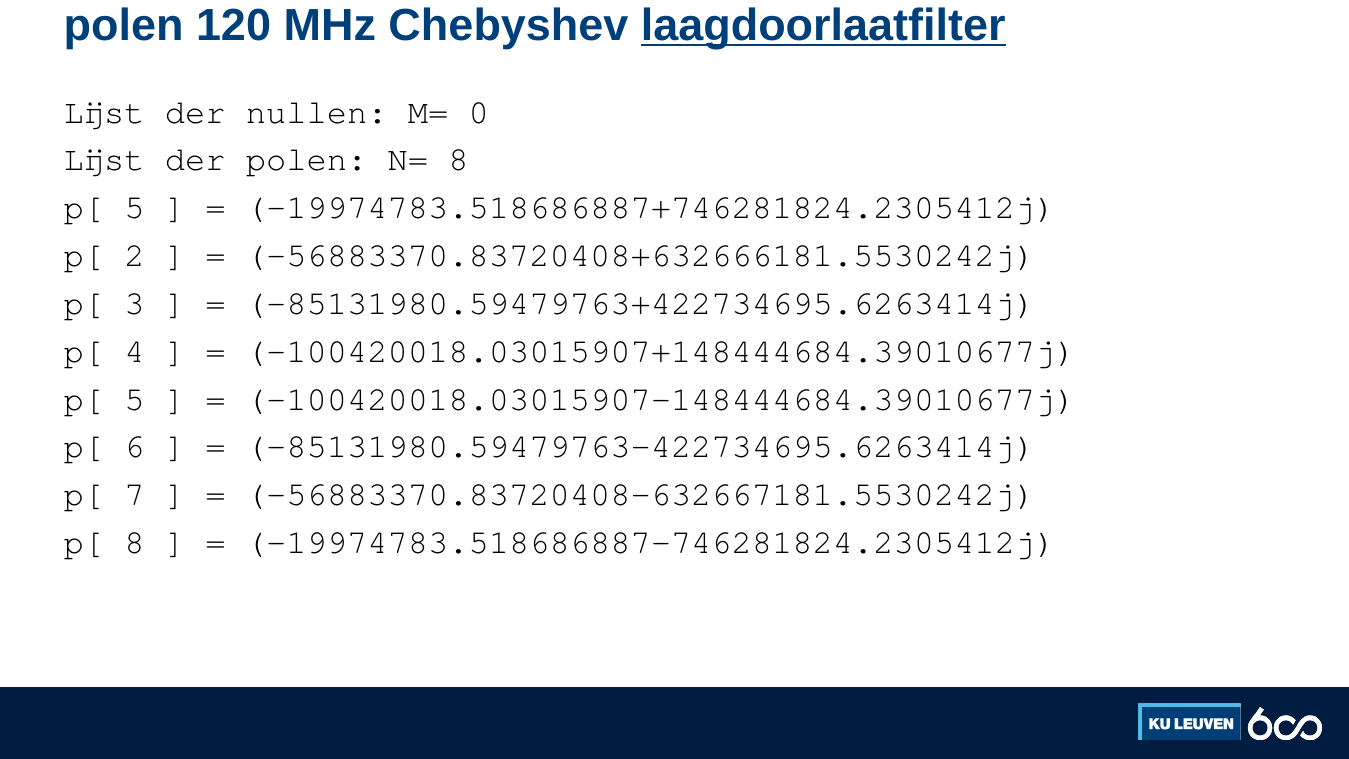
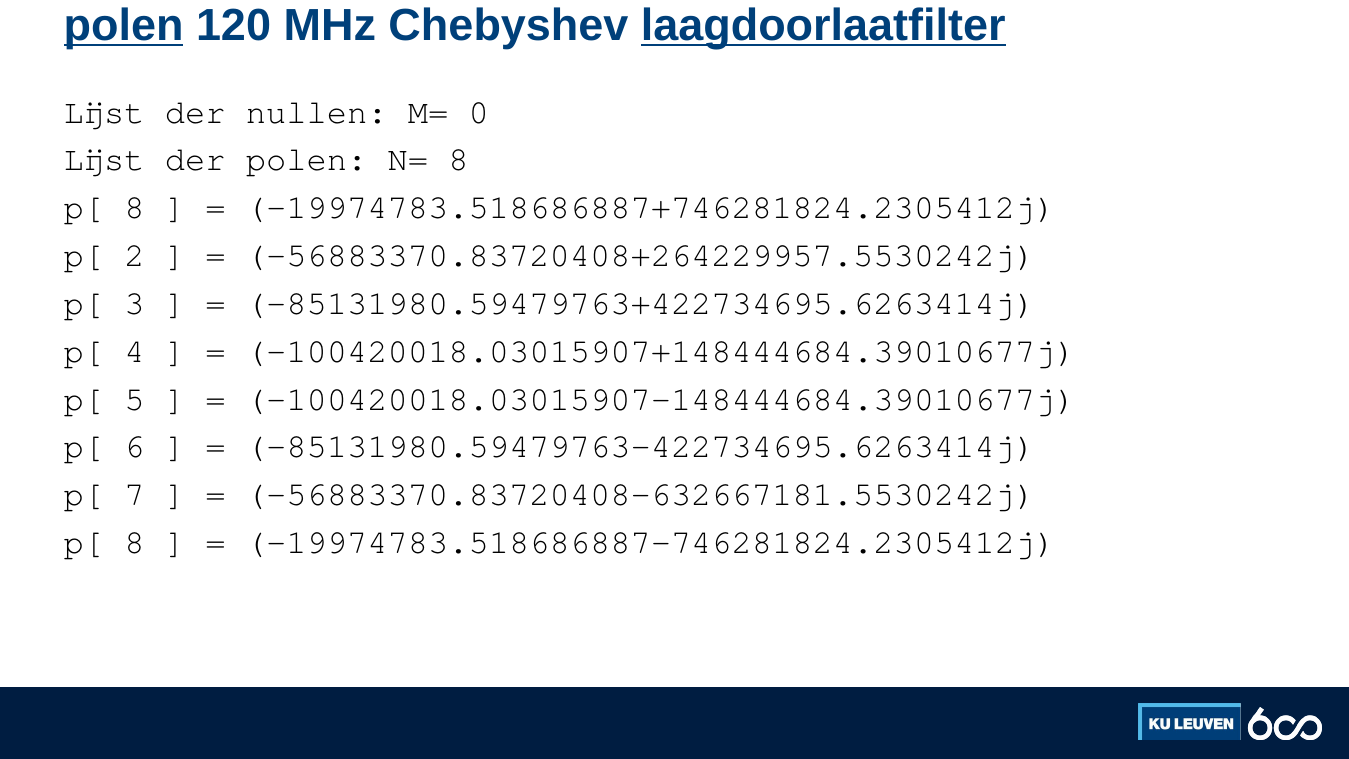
polen underline: none -> present (124, 26)
5: 5 -> 8 (135, 208)
-56883370.83720408+632666181.5530242j: -56883370.83720408+632666181.5530242j -> -56883370.83720408+264229957.5530242j (641, 255)
